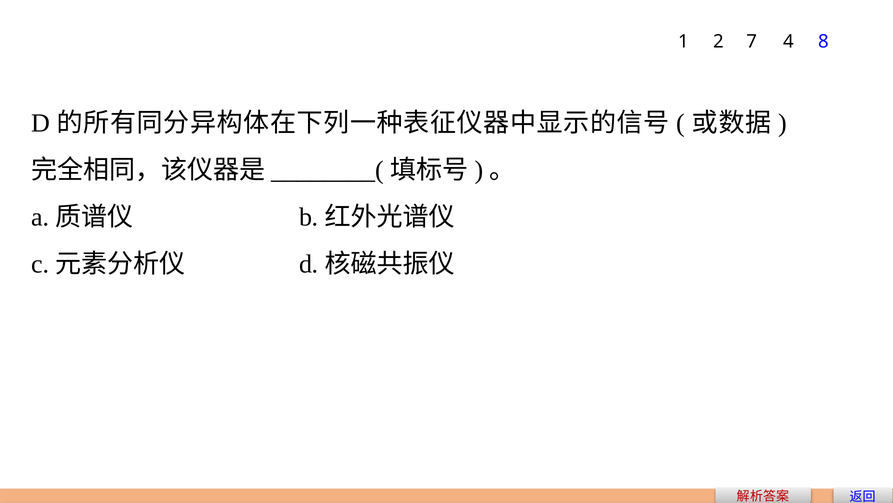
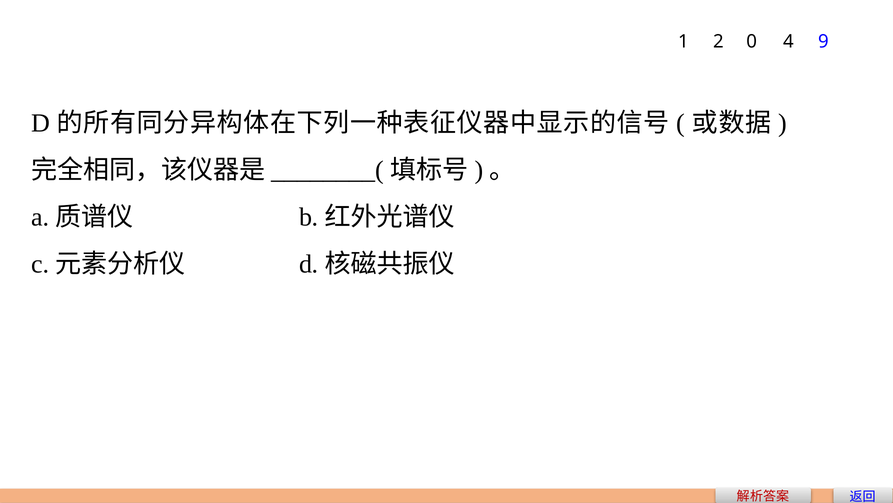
7: 7 -> 0 (752, 42)
8: 8 -> 9 (823, 42)
